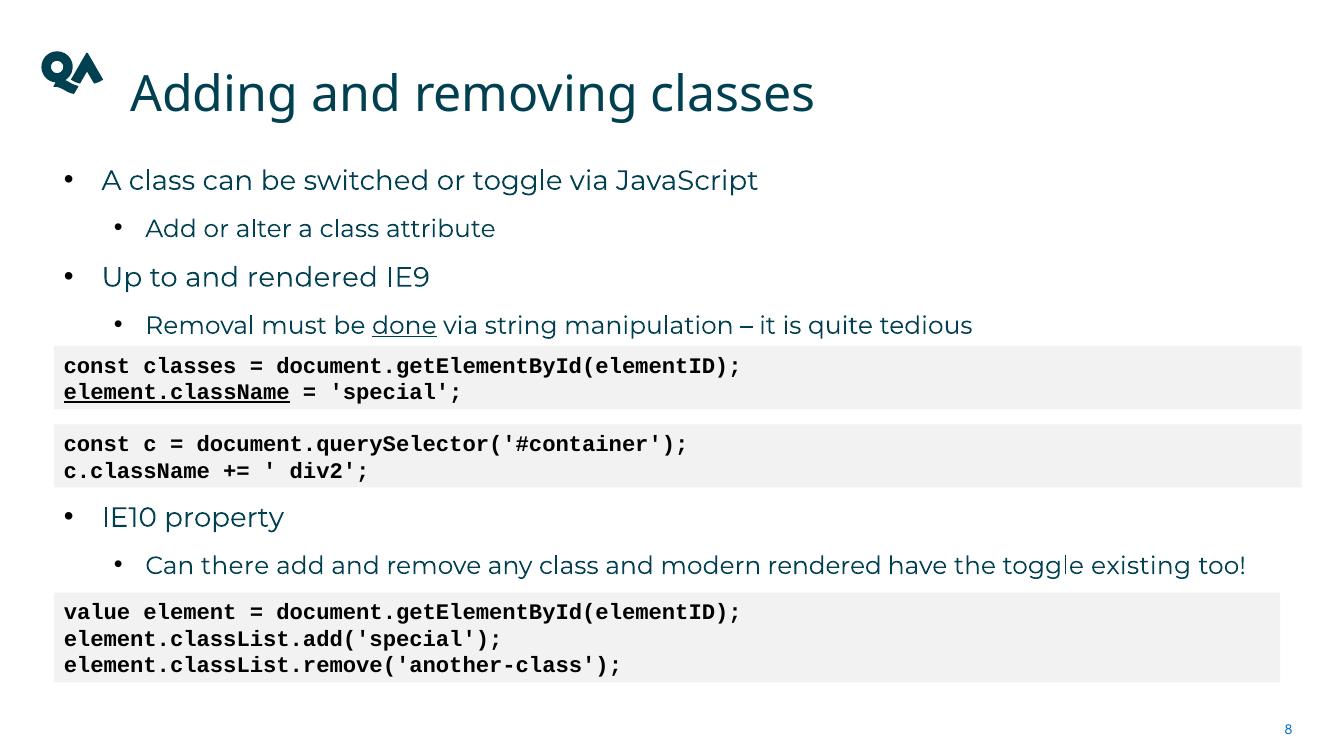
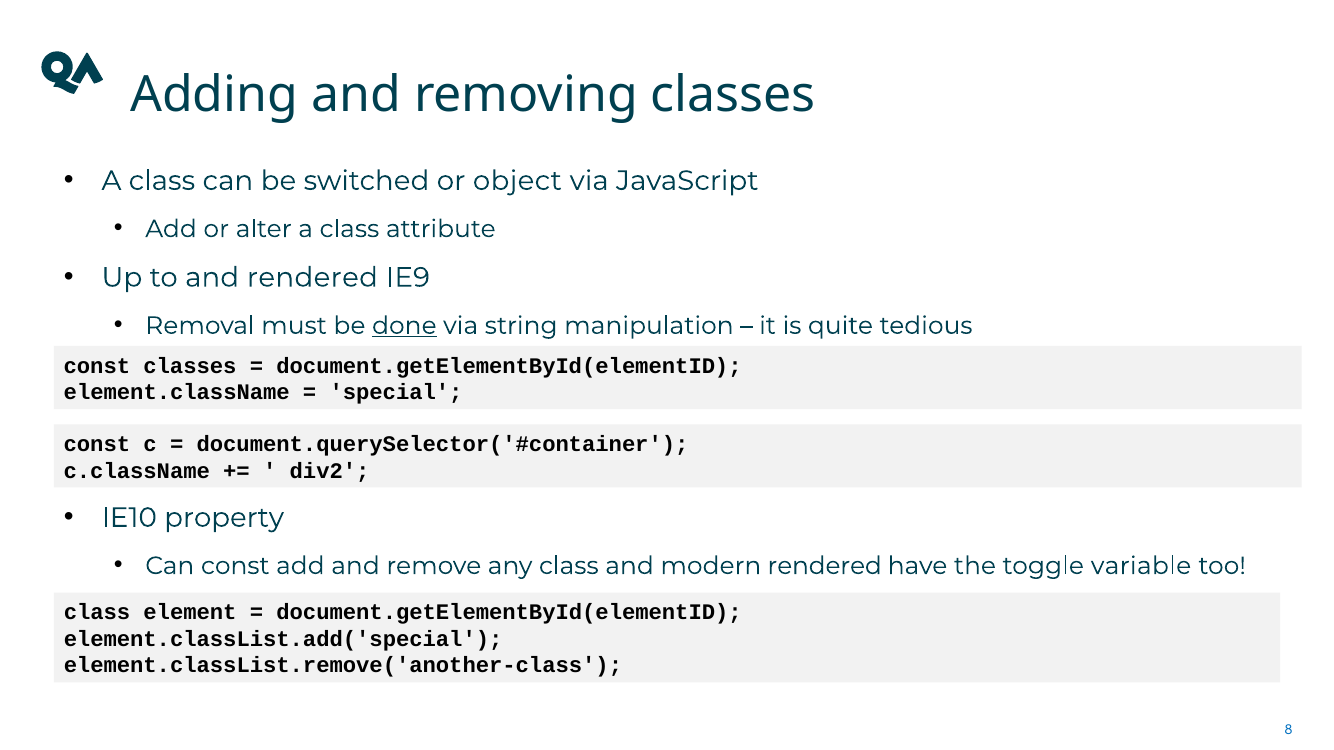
or toggle: toggle -> object (517, 181)
element.className underline: present -> none (177, 393)
Can there: there -> const (235, 566)
existing: existing -> variable (1141, 566)
value: value -> class (97, 613)
